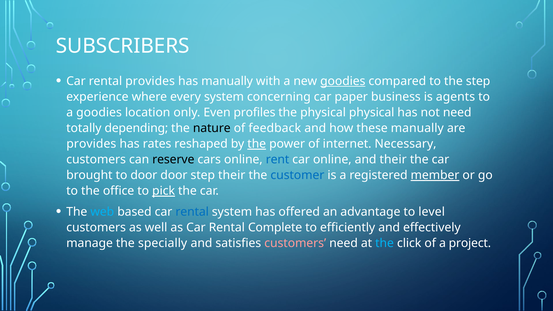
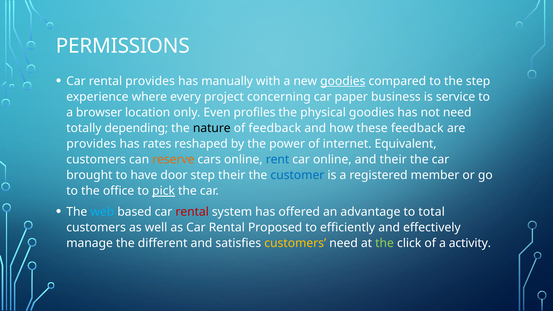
SUBSCRIBERS: SUBSCRIBERS -> PERMISSIONS (123, 46)
every system: system -> project (224, 97)
agents: agents -> service (456, 97)
a goodies: goodies -> browser (99, 113)
physical physical: physical -> goodies (372, 113)
these manually: manually -> feedback (417, 128)
the underline: present -> none (257, 144)
Necessary: Necessary -> Equivalent (406, 144)
reserve colour: black -> orange (173, 160)
to door: door -> have (144, 175)
member underline: present -> none (435, 175)
rental colour: blue -> red (192, 212)
level: level -> total (432, 212)
Complete: Complete -> Proposed (275, 228)
specially: specially -> different (163, 243)
customers colour: pink -> yellow (295, 243)
the colour: light blue -> light green (385, 243)
project: project -> activity (470, 243)
